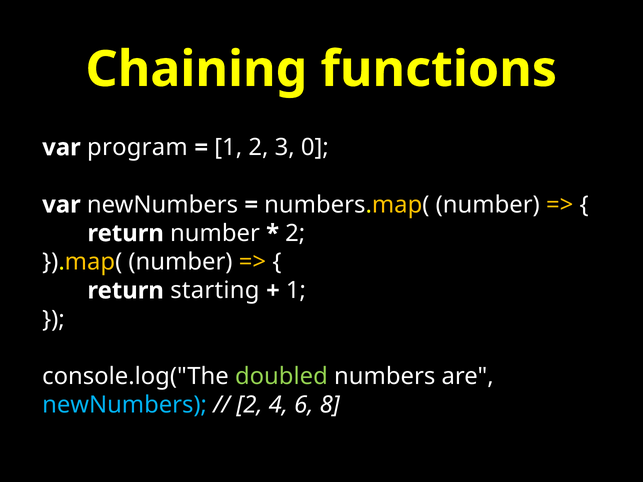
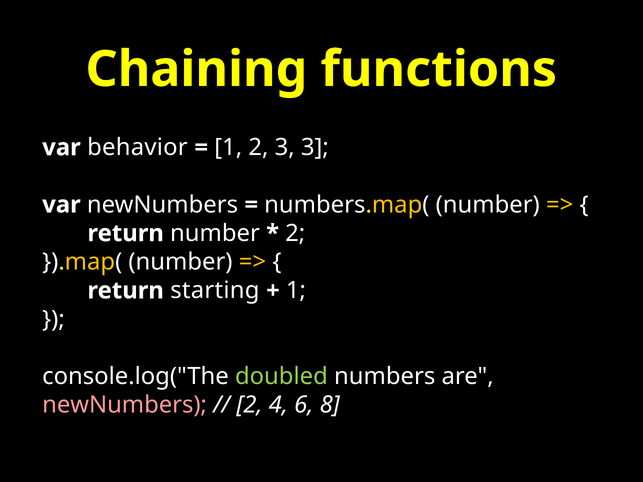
program: program -> behavior (137, 148)
3 0: 0 -> 3 (315, 148)
newNumbers colour: light blue -> pink (125, 405)
